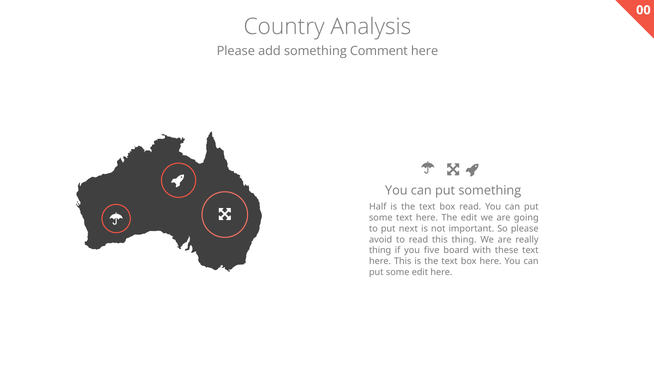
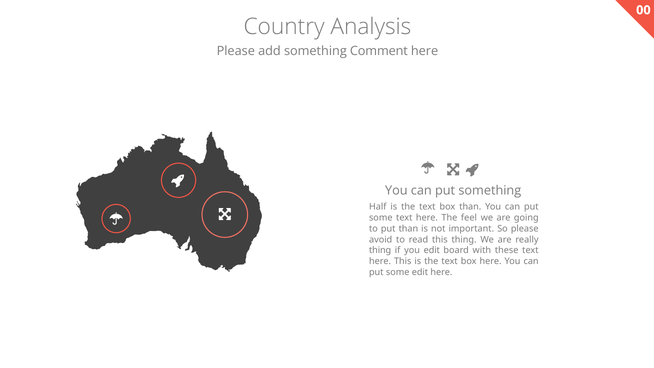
box read: read -> than (470, 207)
The edit: edit -> feel (469, 218)
put next: next -> than (408, 229)
you five: five -> edit (432, 250)
